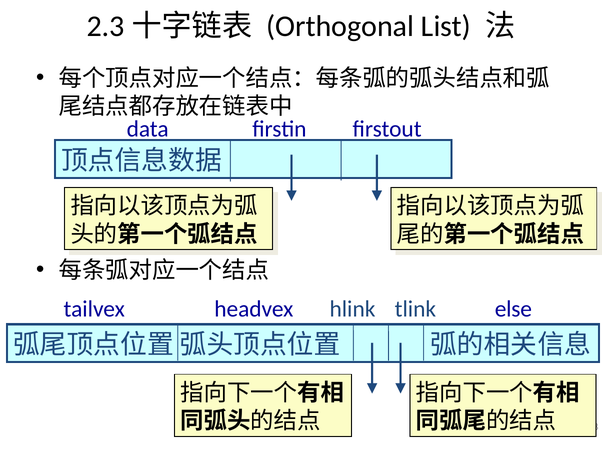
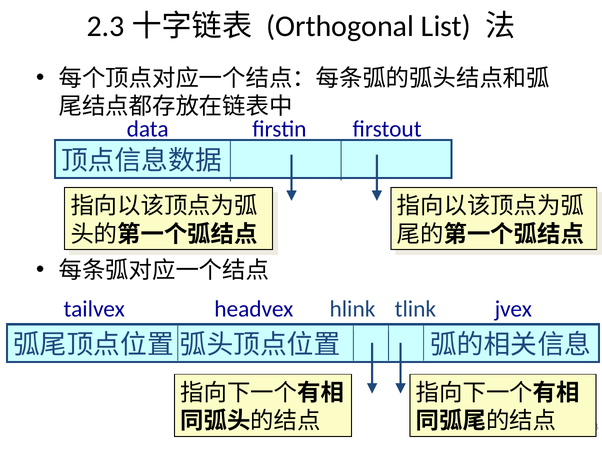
else: else -> jvex (513, 309)
